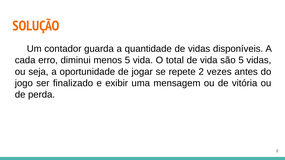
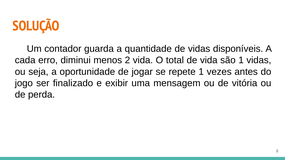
menos 5: 5 -> 2 (127, 60)
são 5: 5 -> 1 (241, 60)
repete 2: 2 -> 1 (201, 72)
